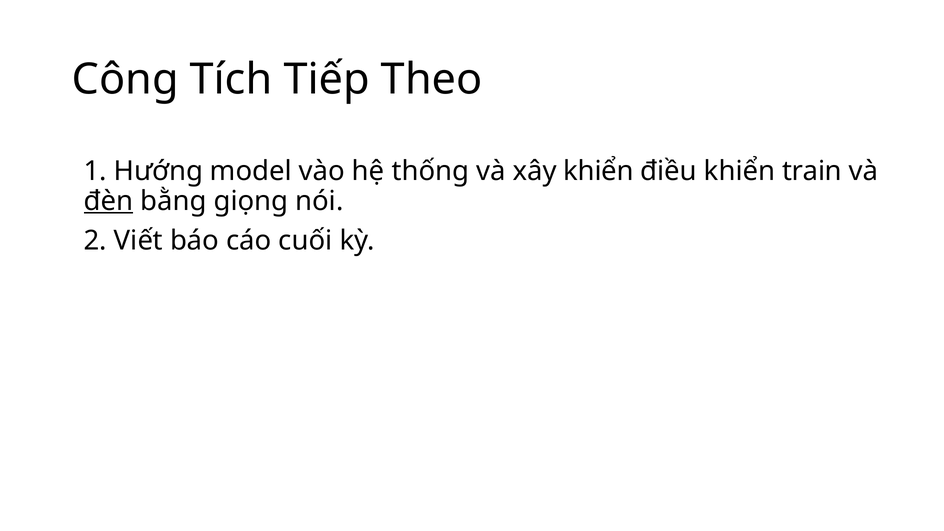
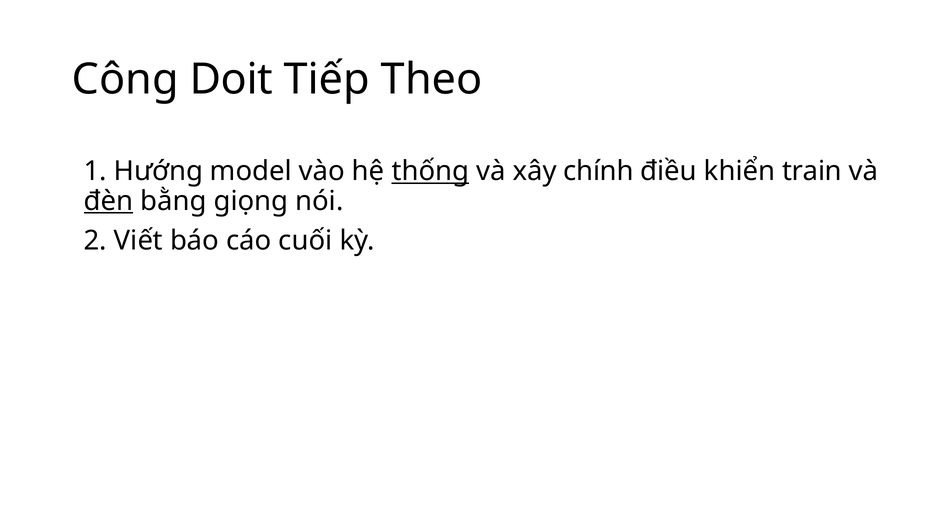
Tích: Tích -> Doit (231, 79)
thống underline: none -> present (430, 171)
xây khiển: khiển -> chính (599, 171)
